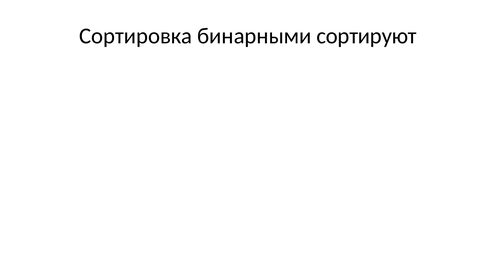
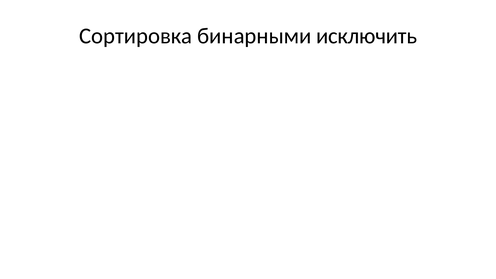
сортируют: сортируют -> исключить (367, 36)
